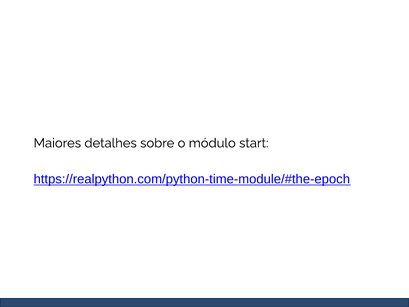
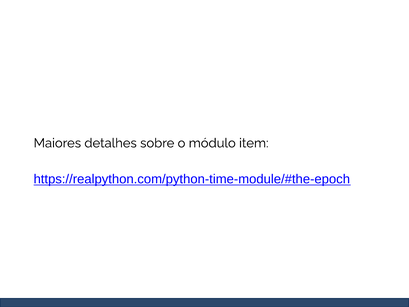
start: start -> item (254, 143)
